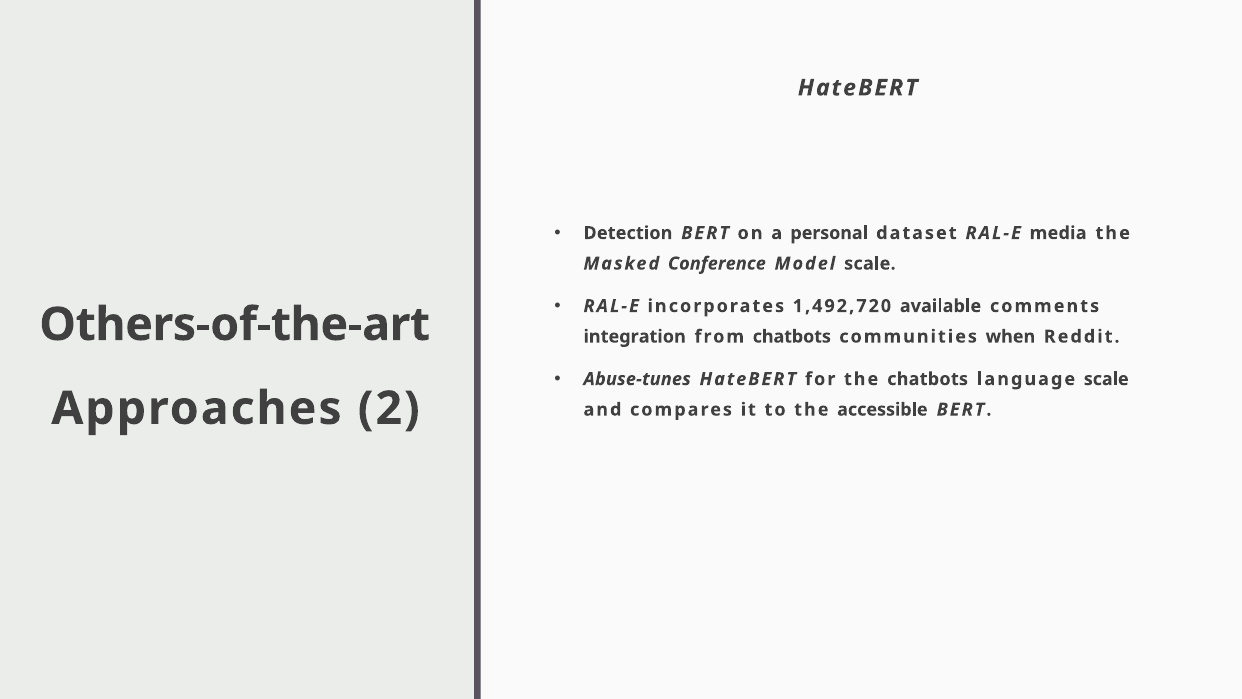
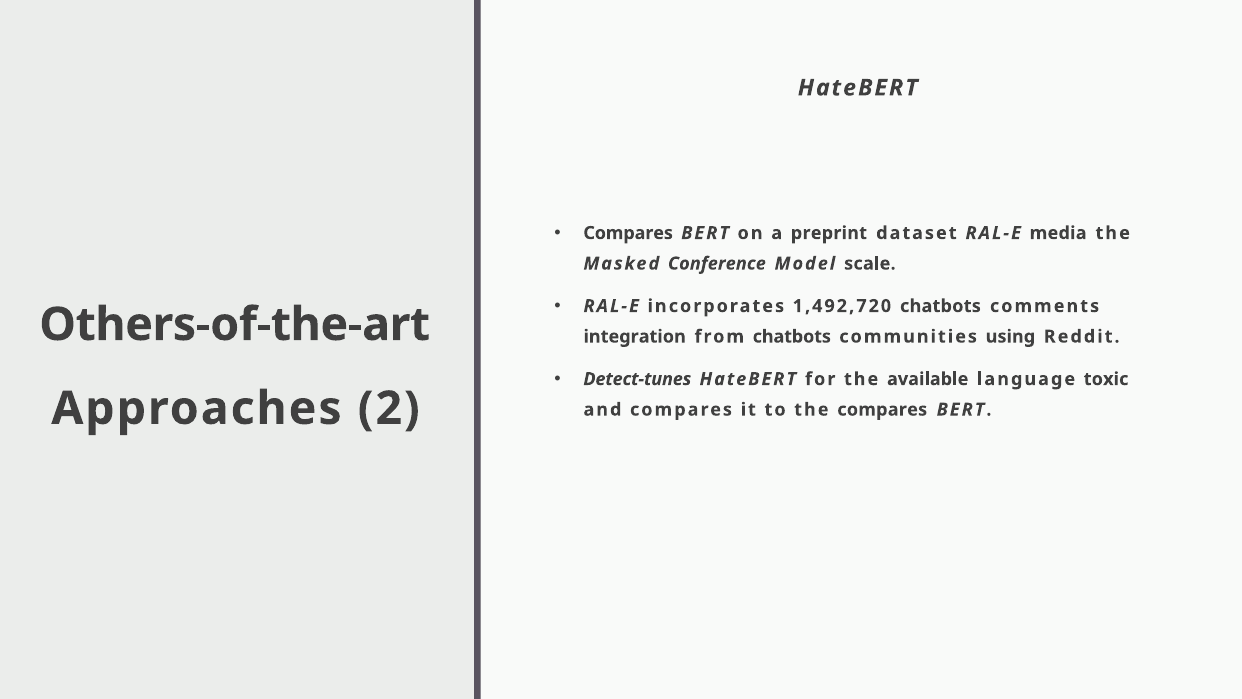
Detection: Detection -> Compares (628, 233)
personal: personal -> preprint (829, 233)
1,492,720 available: available -> chatbots (940, 306)
when: when -> using (1010, 336)
Abuse-tunes: Abuse-tunes -> Detect-tunes (637, 379)
the chatbots: chatbots -> available (928, 379)
language scale: scale -> toxic (1106, 379)
the accessible: accessible -> compares (882, 409)
